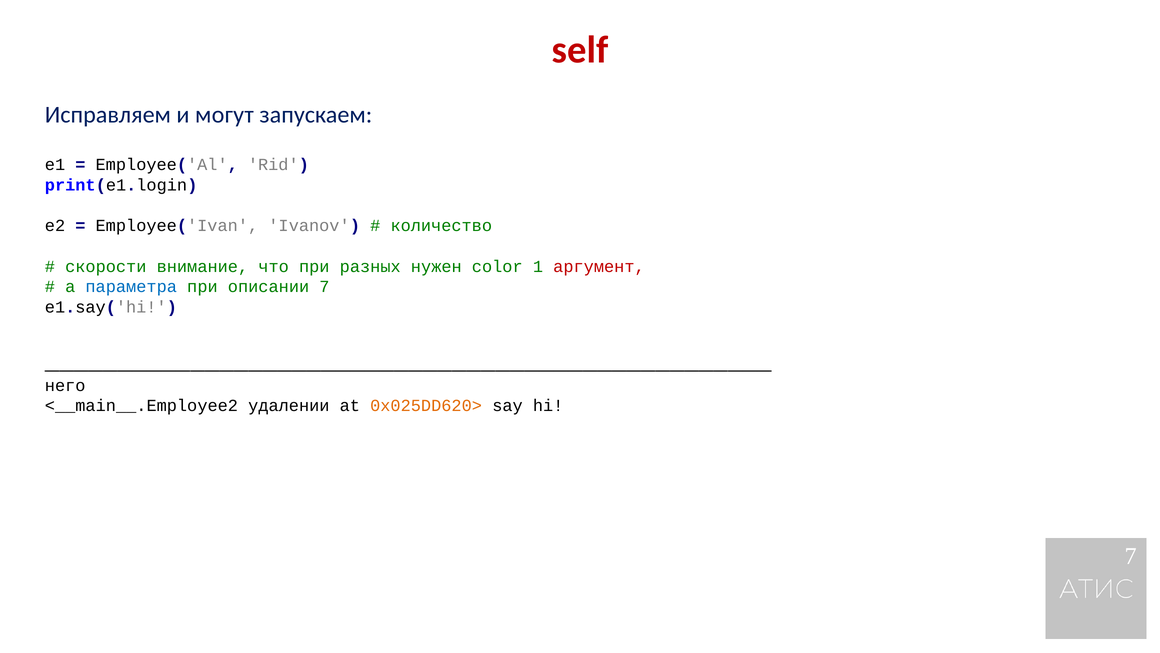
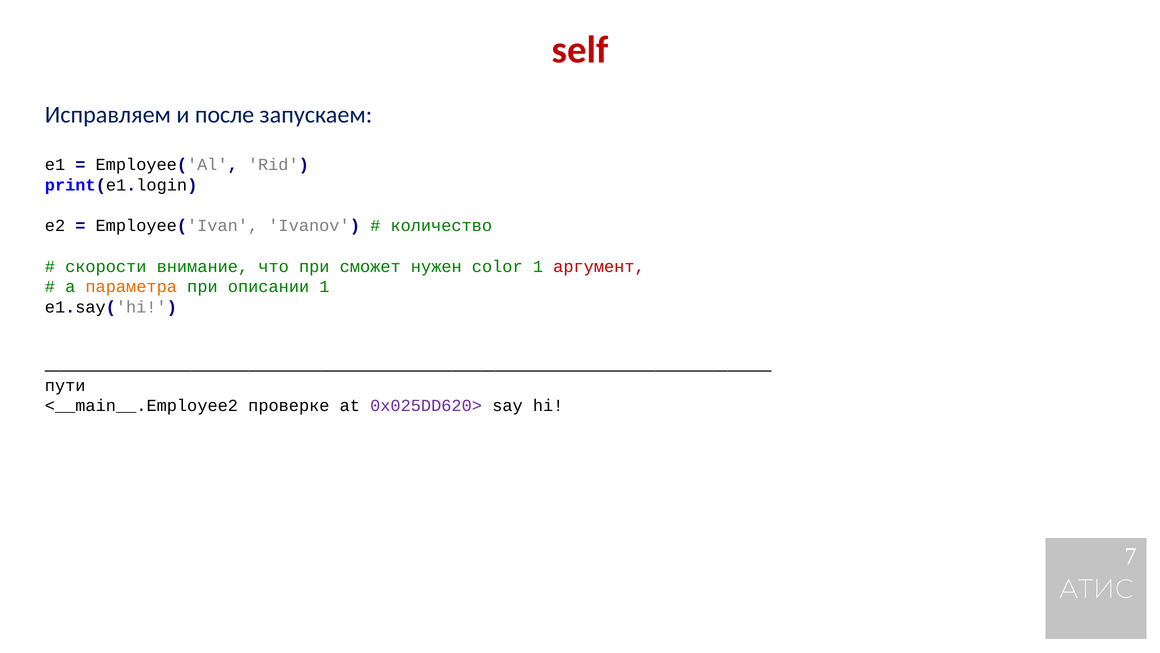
могут: могут -> после (225, 114)
разных: разных -> сможет (370, 266)
параметра colour: blue -> orange (131, 287)
описании 7: 7 -> 1 (324, 287)
него: него -> пути (65, 385)
удалении: удалении -> проверке (289, 406)
0x025DD620> colour: orange -> purple (426, 406)
